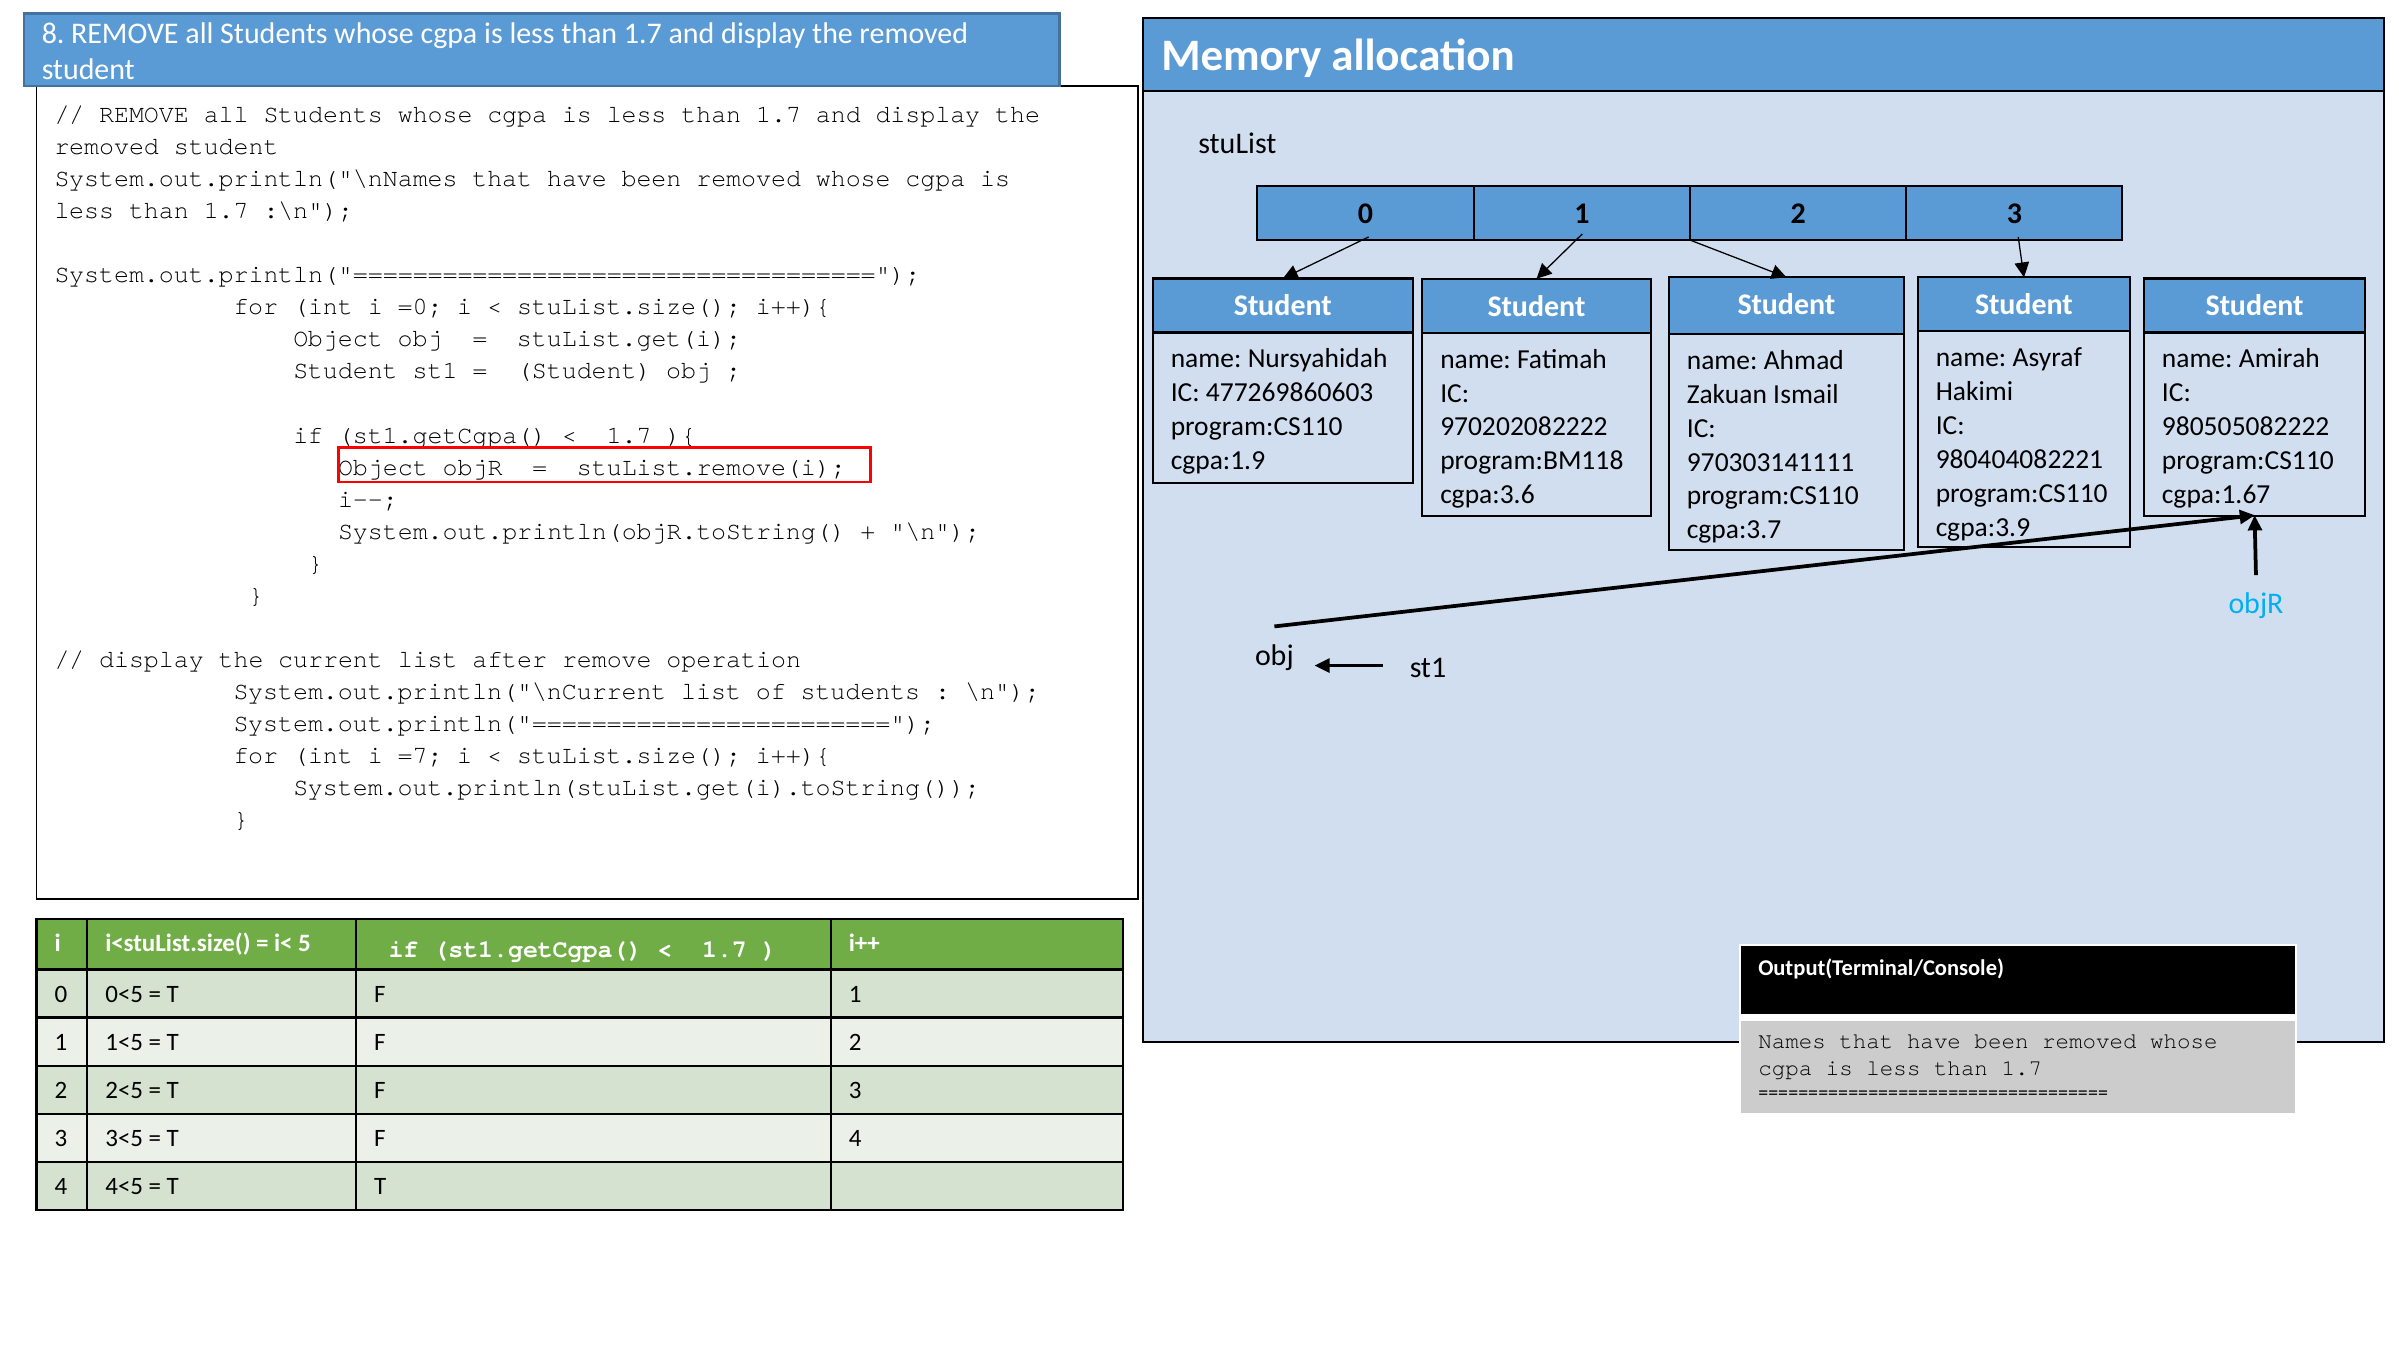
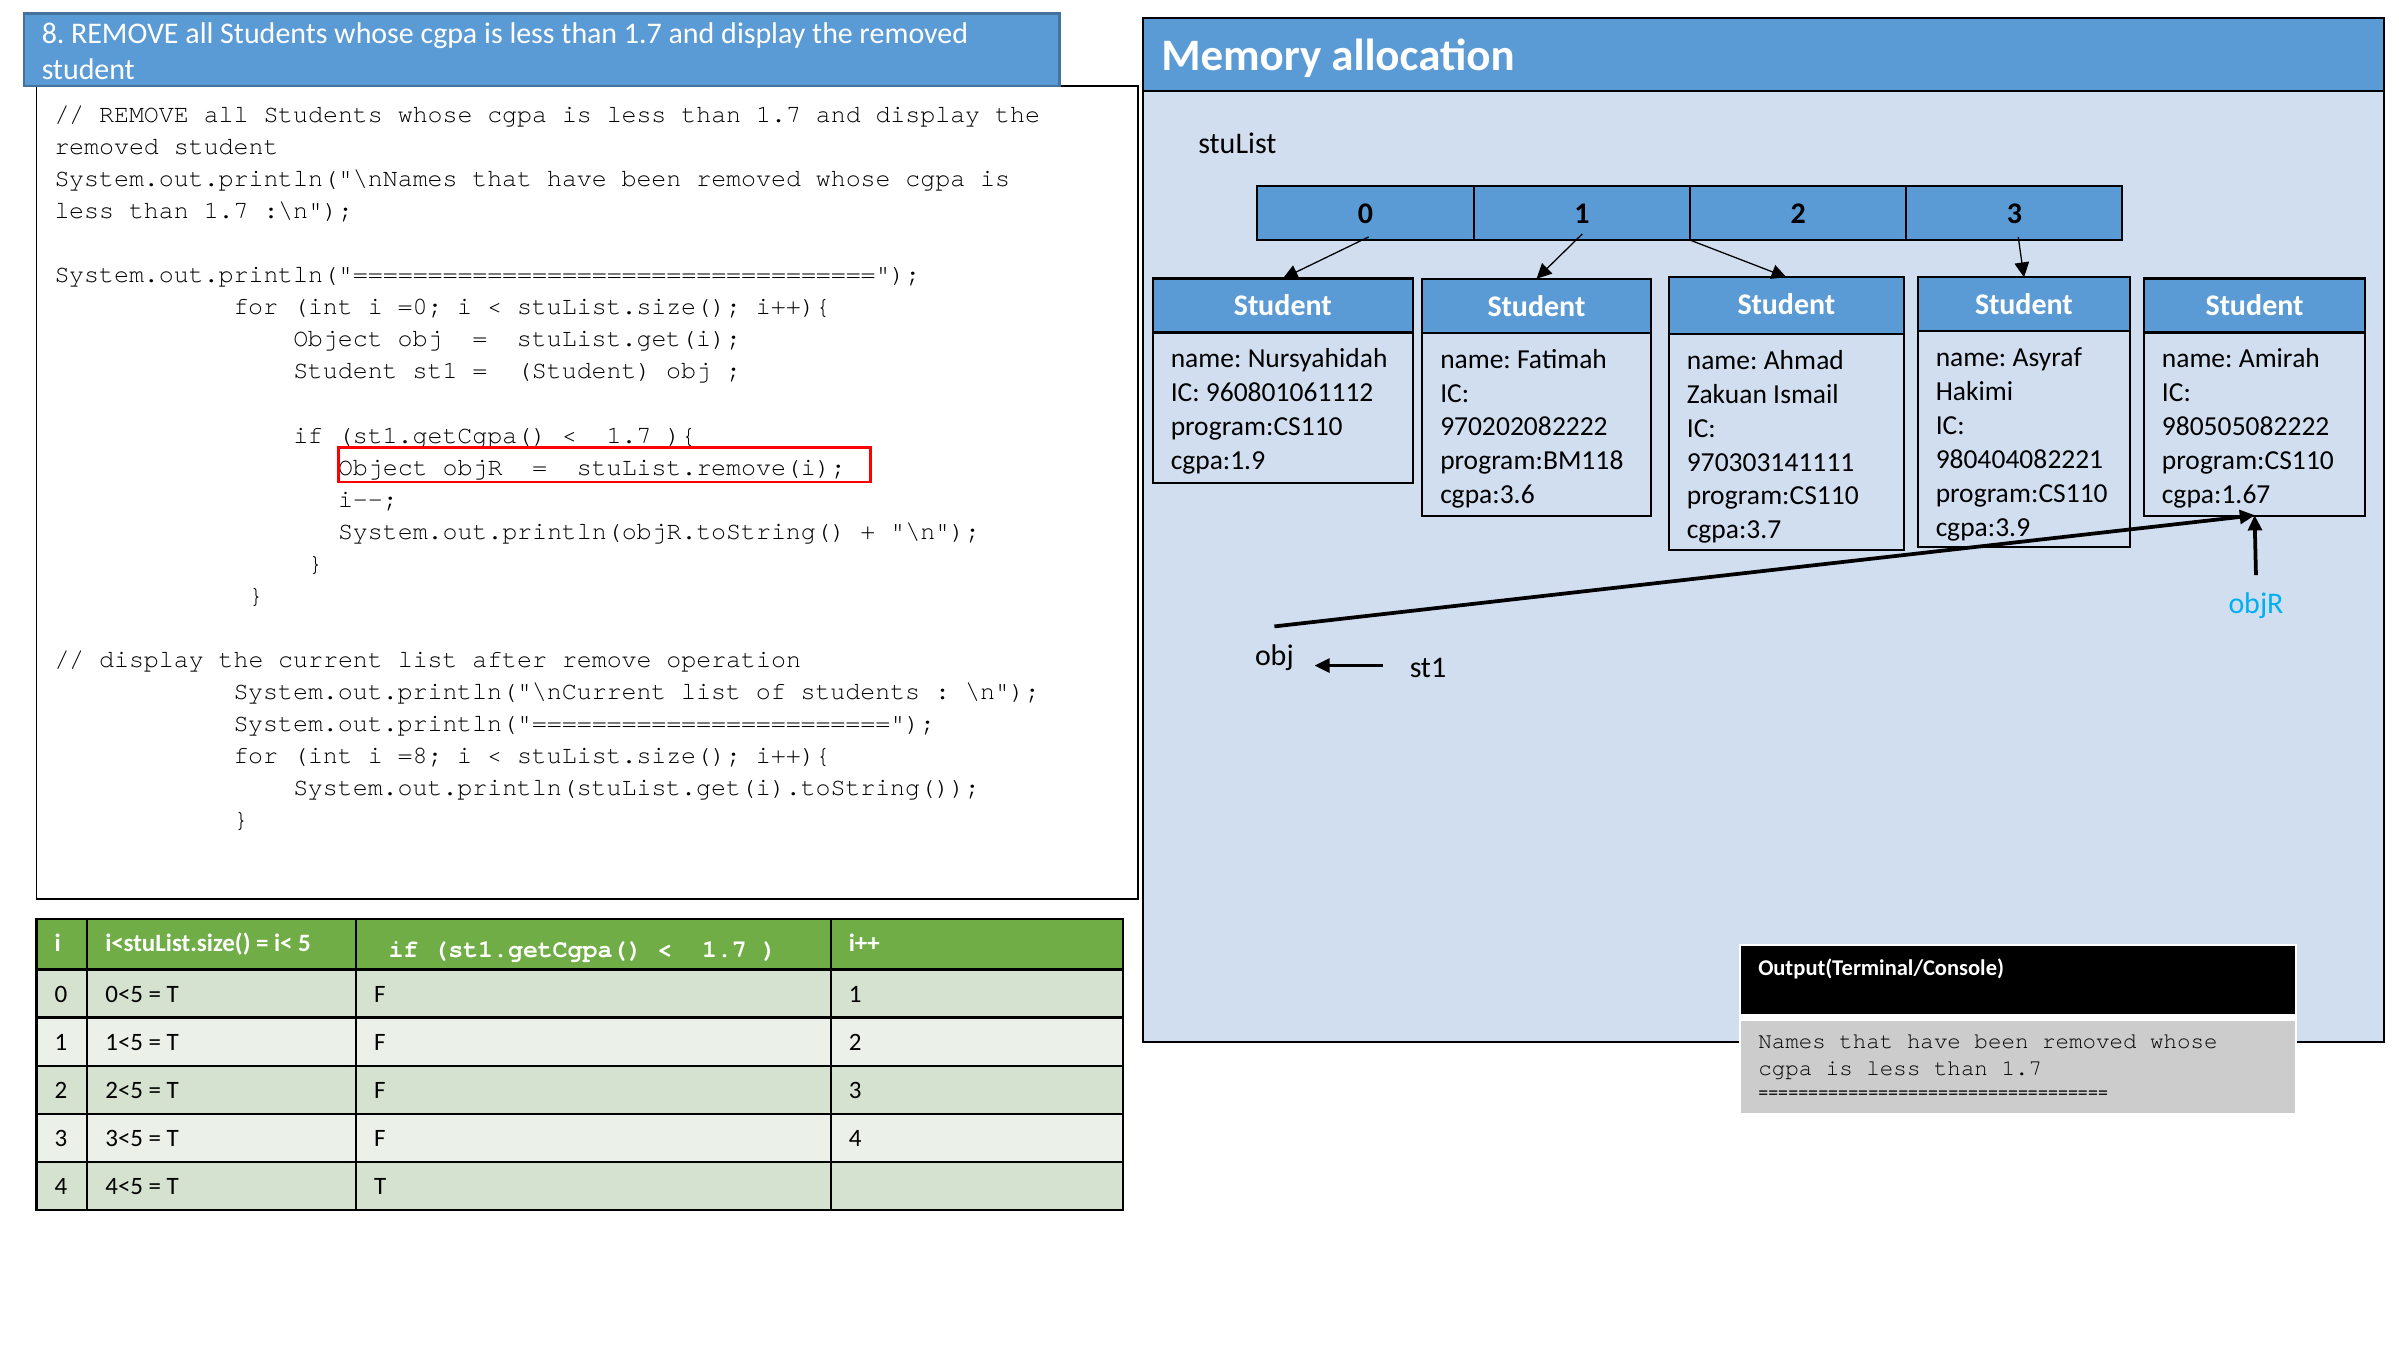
477269860603: 477269860603 -> 960801061112 (1290, 393)
=7: =7 -> =8 (420, 756)
